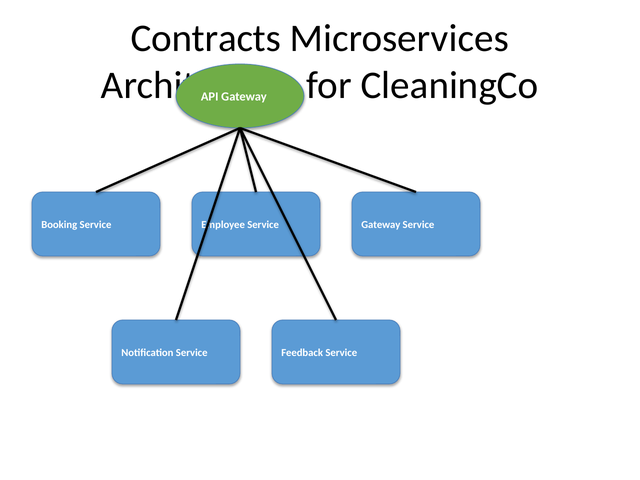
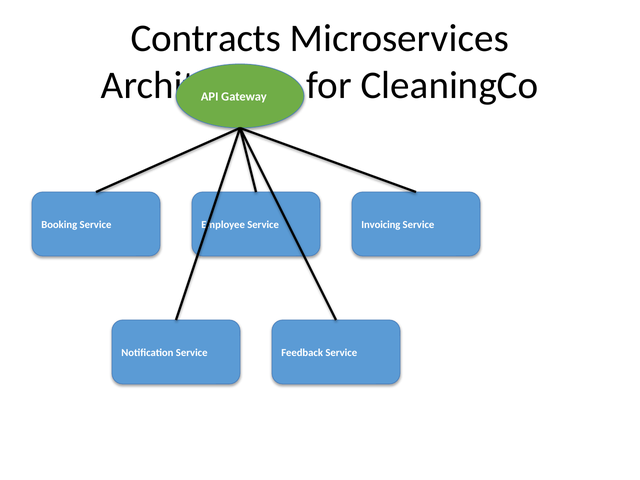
Gateway: Gateway -> Invoicing (381, 225)
